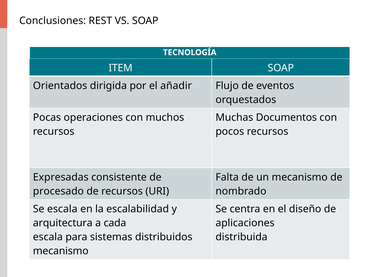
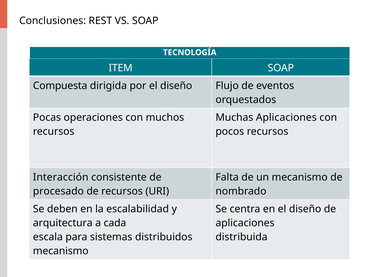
Orientados: Orientados -> Compuesta (60, 86)
por el añadir: añadir -> diseño (176, 86)
Muchas Documentos: Documentos -> Aplicaciones (286, 118)
Expresadas: Expresadas -> Interacción (61, 178)
Se escala: escala -> deben (62, 209)
